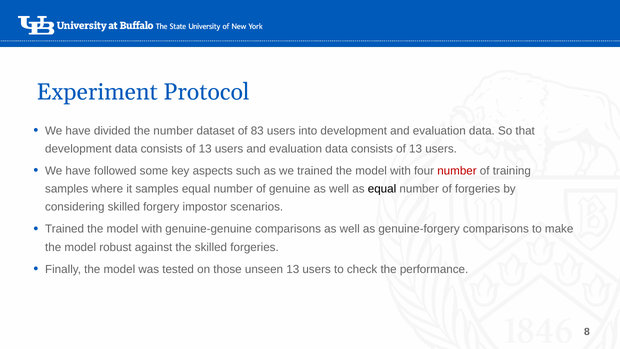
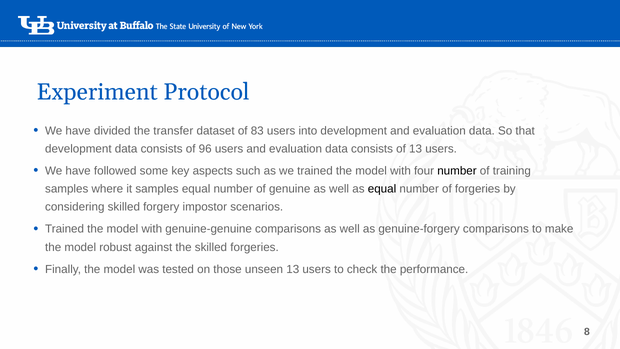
the number: number -> transfer (173, 131)
13: 13 -> 96 (205, 149)
number colour: red -> black (457, 171)
